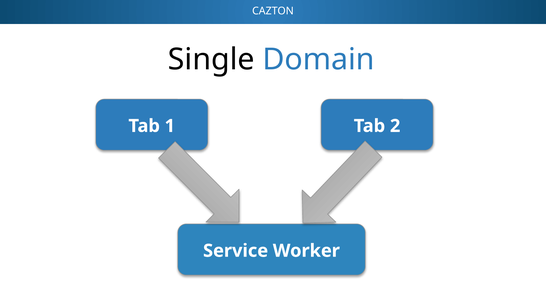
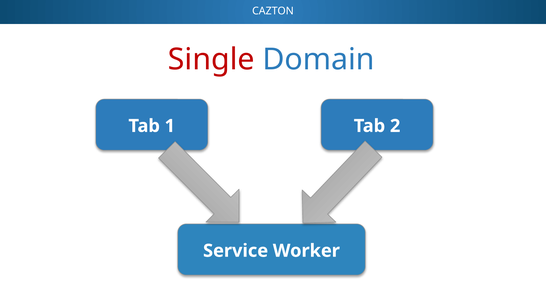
Single colour: black -> red (211, 60)
